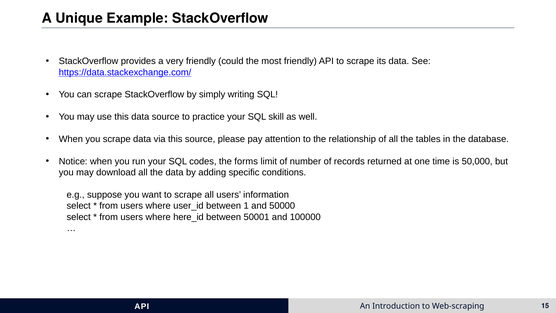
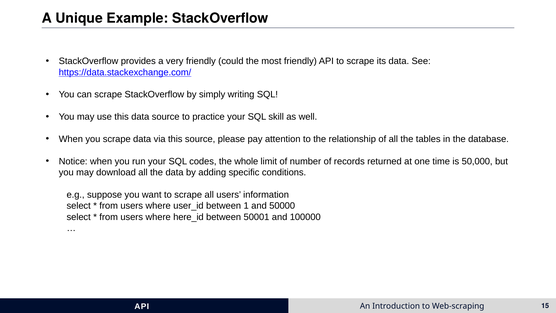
forms: forms -> whole (246, 161)
